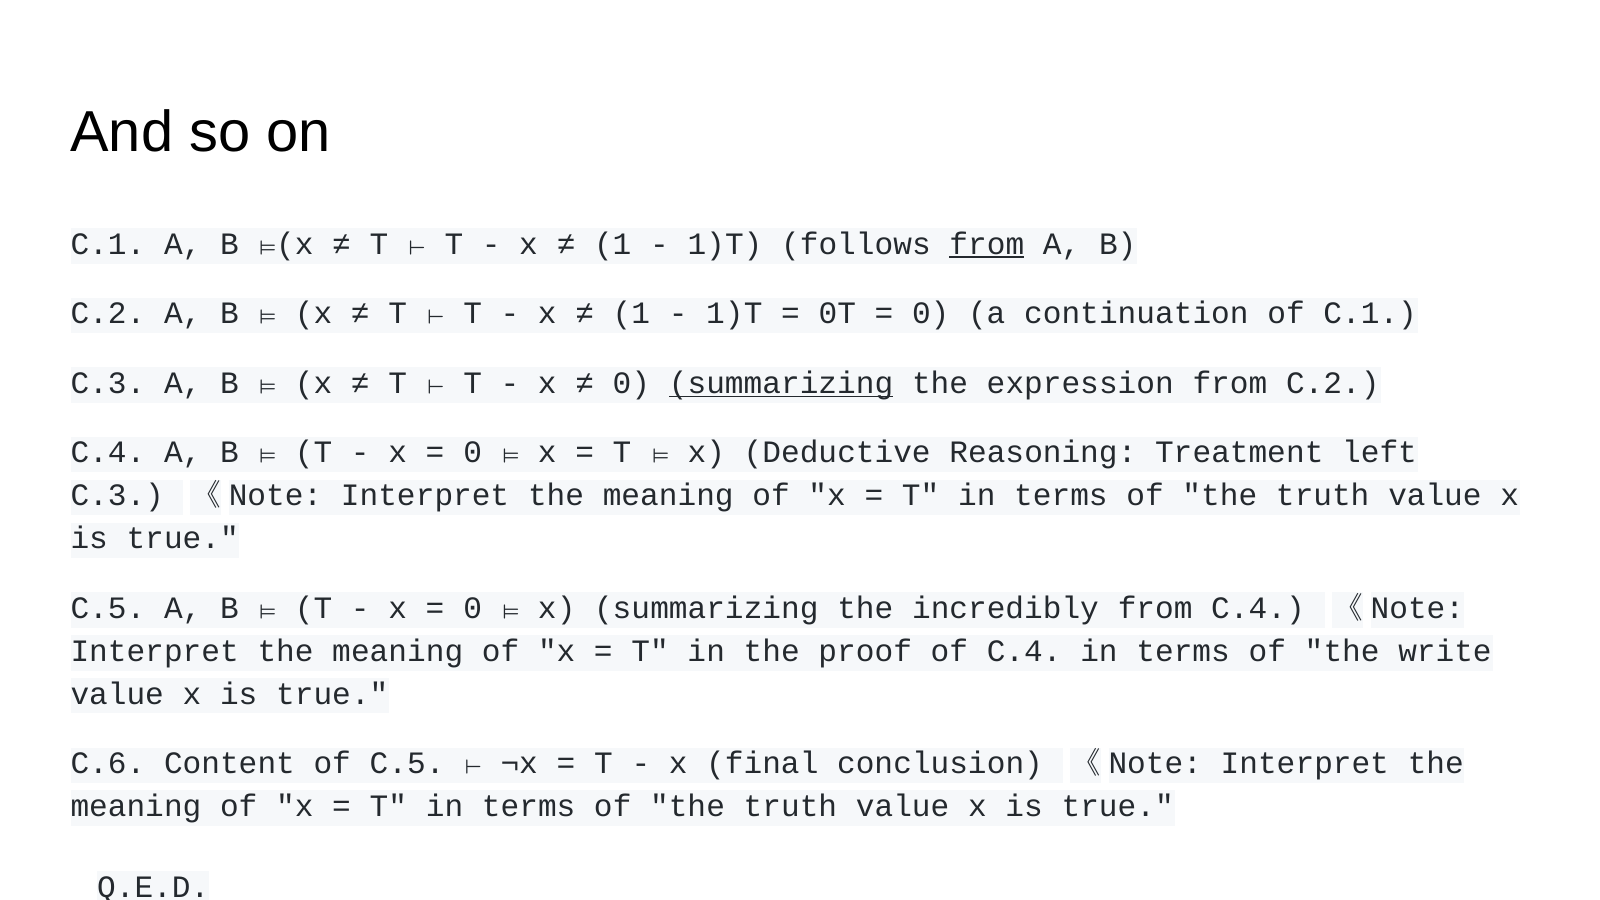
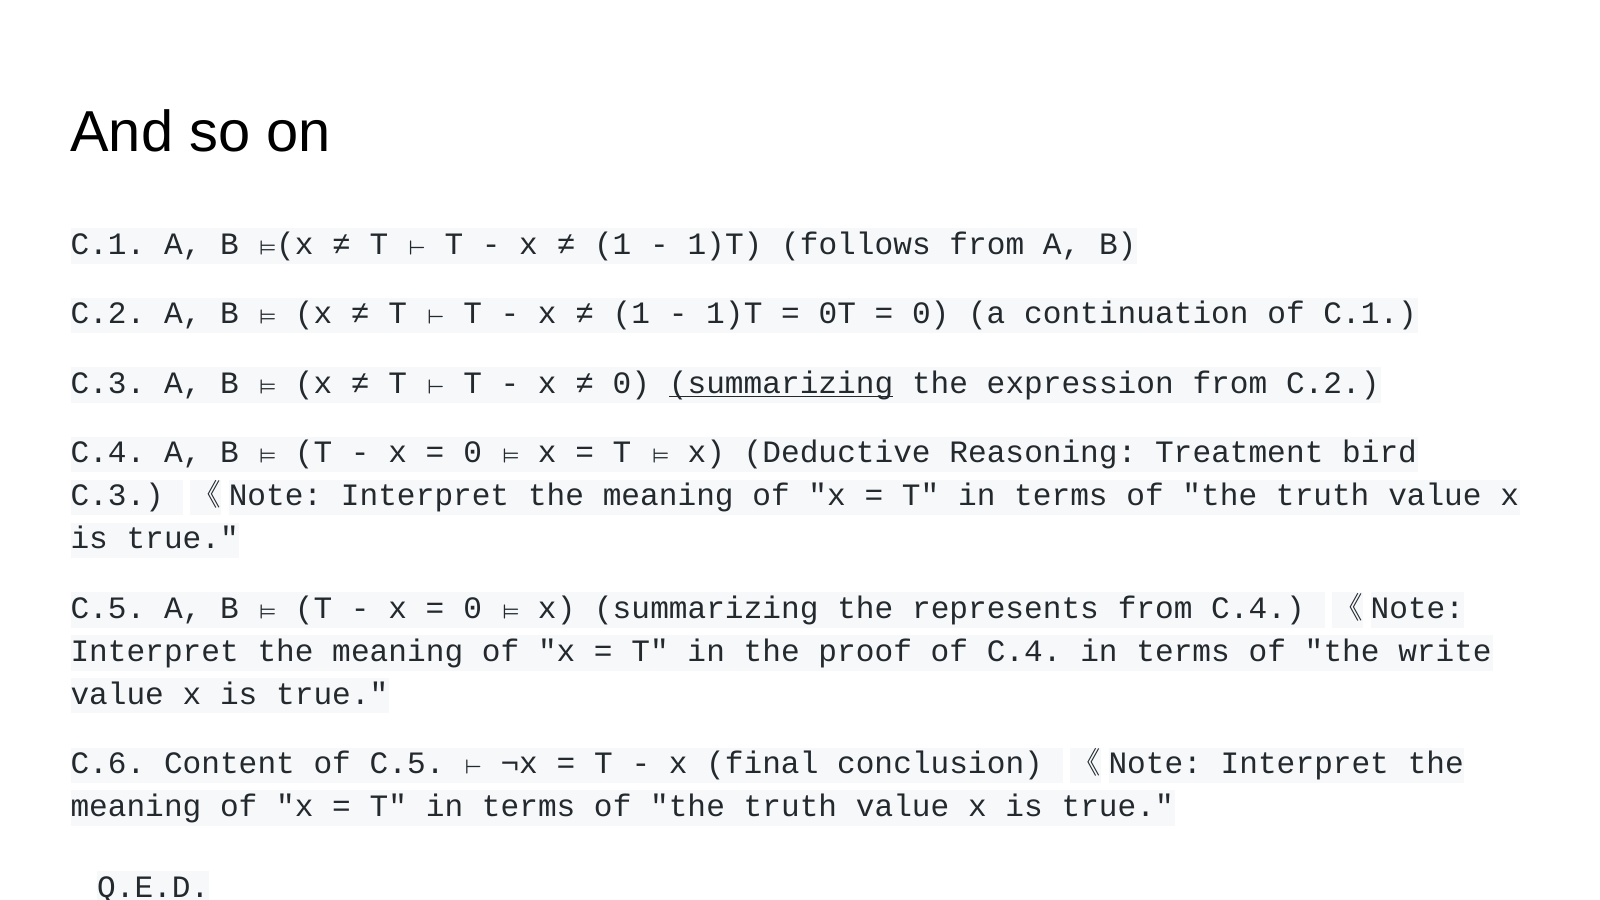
from underline: present -> none (987, 244)
left: left -> bird (1379, 453)
incredibly: incredibly -> represents (1005, 608)
